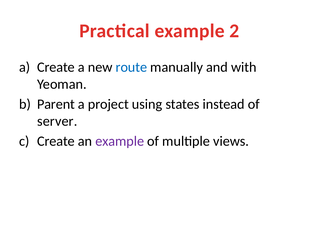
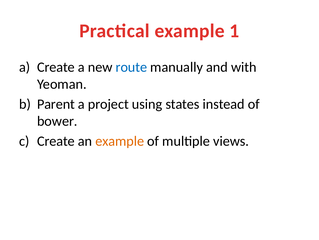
2: 2 -> 1 (234, 31)
server: server -> bower (57, 121)
example colour: purple -> orange (120, 141)
